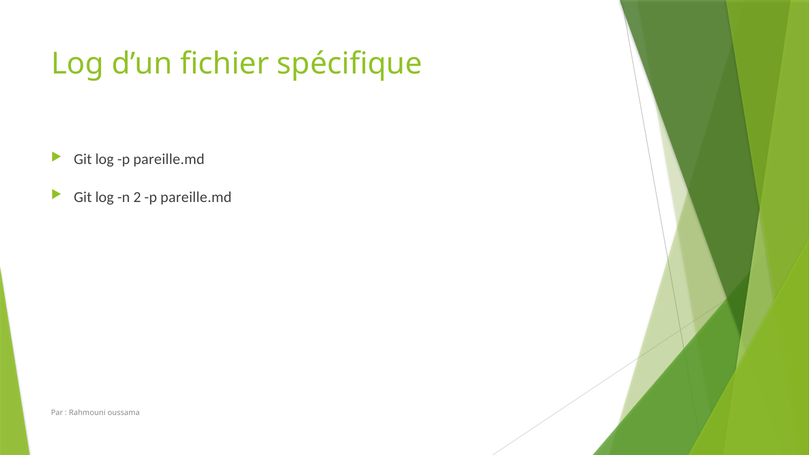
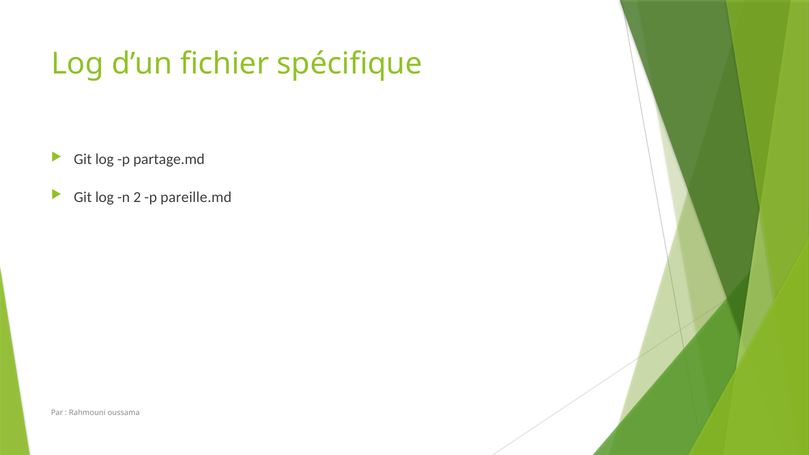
log p pareille.md: pareille.md -> partage.md (169, 159)
